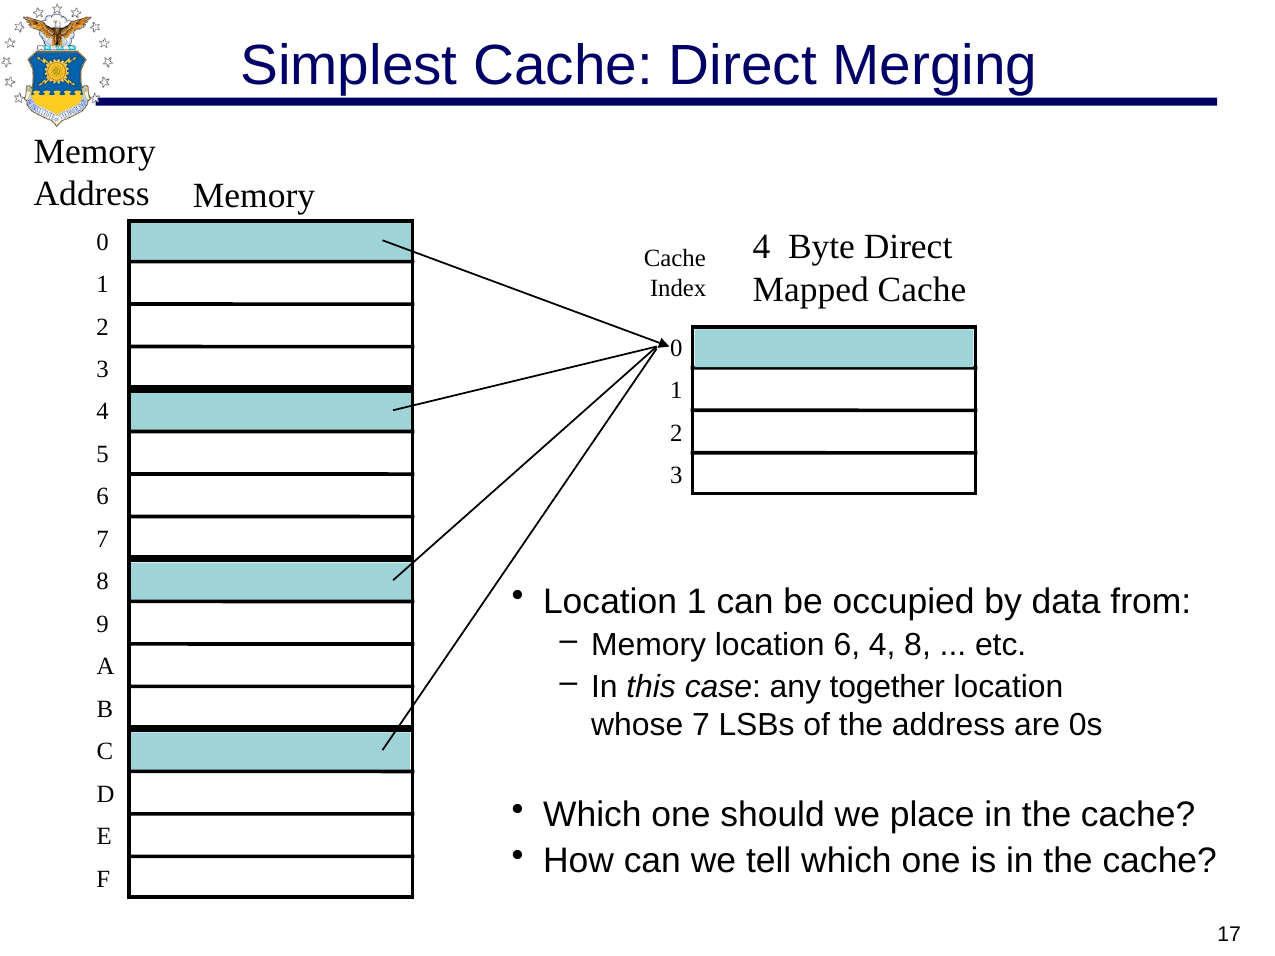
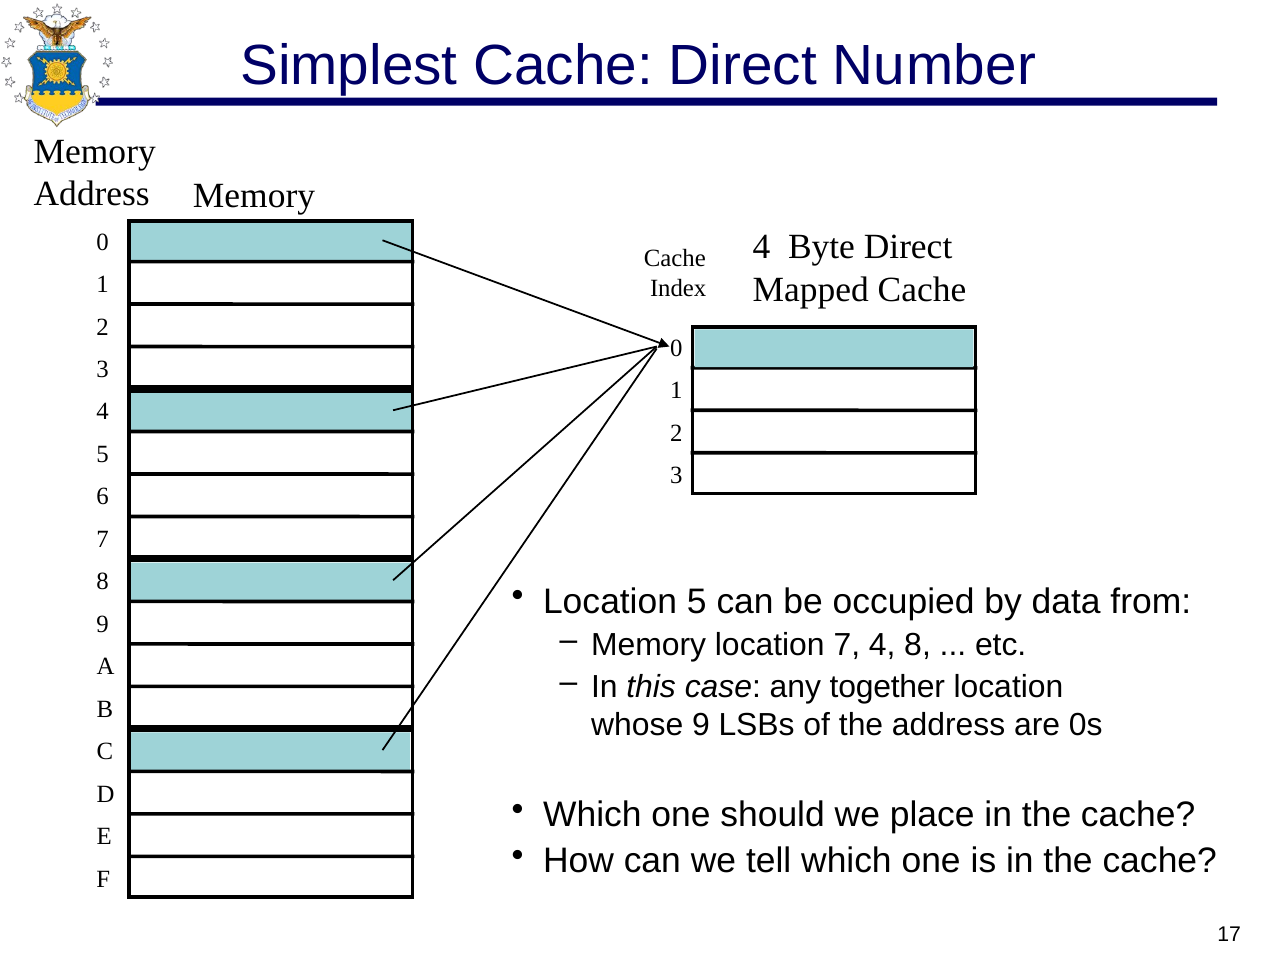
Merging: Merging -> Number (935, 66)
Location 1: 1 -> 5 (697, 602)
location 6: 6 -> 7 (847, 645)
whose 7: 7 -> 9 (701, 725)
